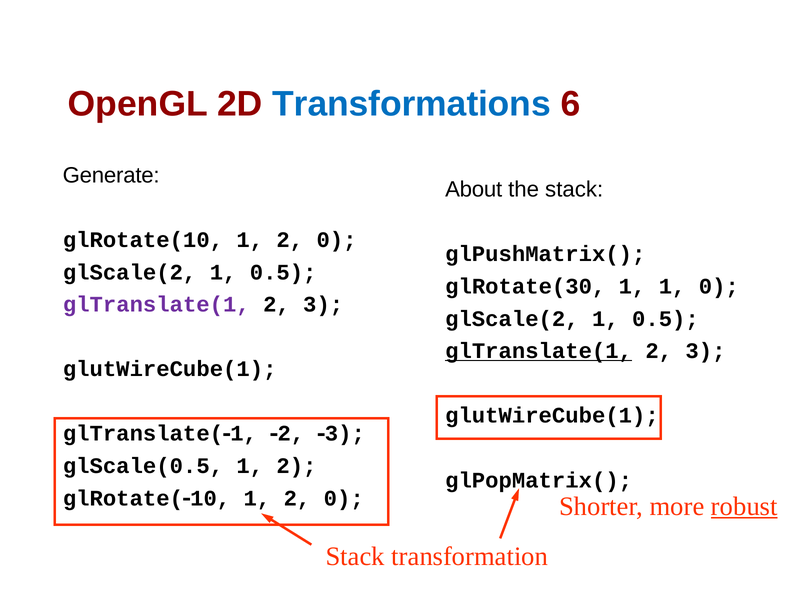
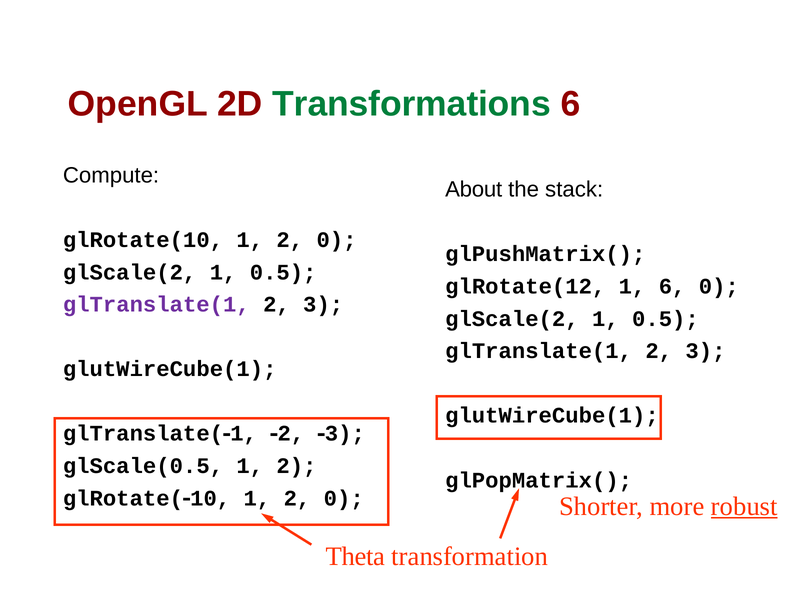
Transformations colour: blue -> green (412, 104)
Generate: Generate -> Compute (111, 175)
glRotate(30: glRotate(30 -> glRotate(12 (525, 287)
1 1: 1 -> 6 (672, 287)
glTranslate(1 underline: present -> none (539, 351)
Stack: Stack -> Theta (355, 557)
